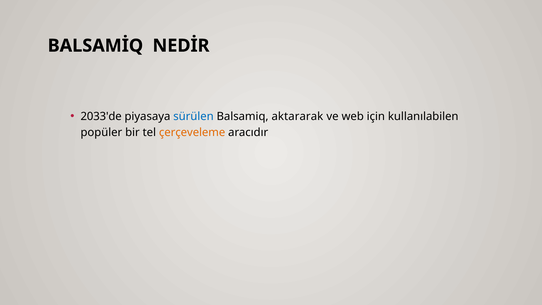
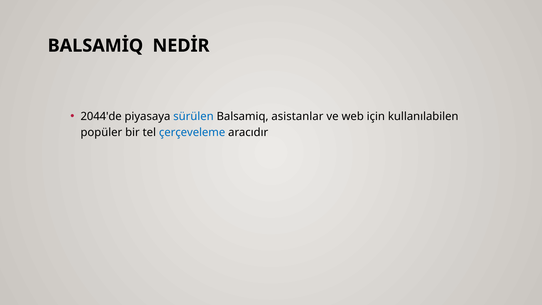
2033'de: 2033'de -> 2044'de (101, 116)
aktararak: aktararak -> asistanlar (297, 116)
çerçeveleme colour: orange -> blue (192, 133)
